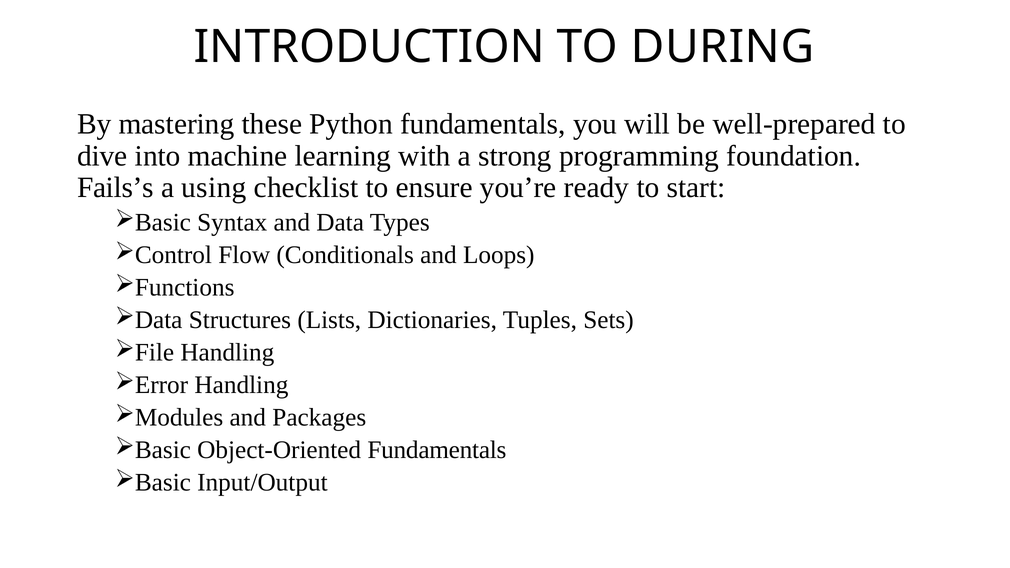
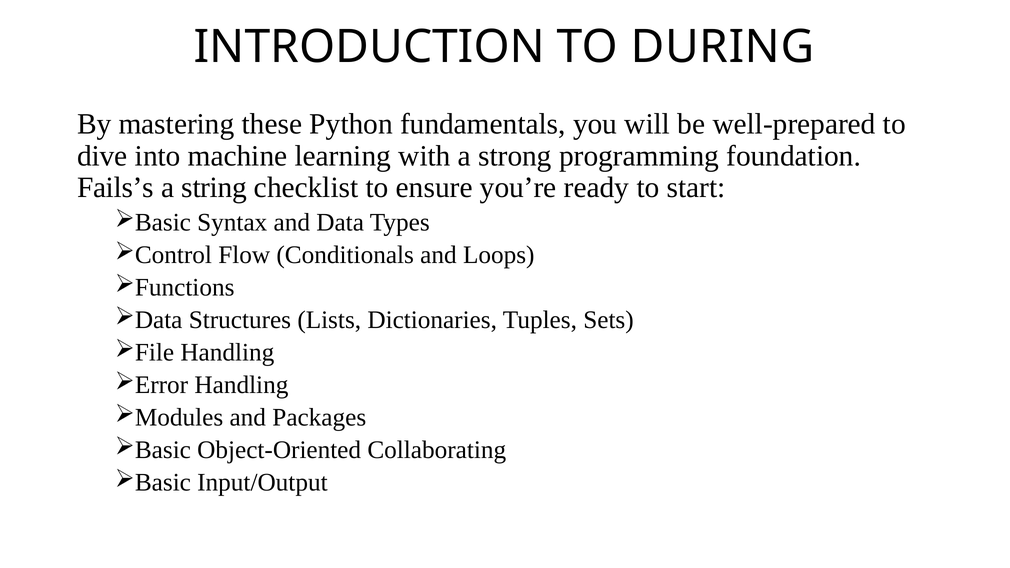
using: using -> string (214, 188)
Object-Oriented Fundamentals: Fundamentals -> Collaborating (437, 450)
